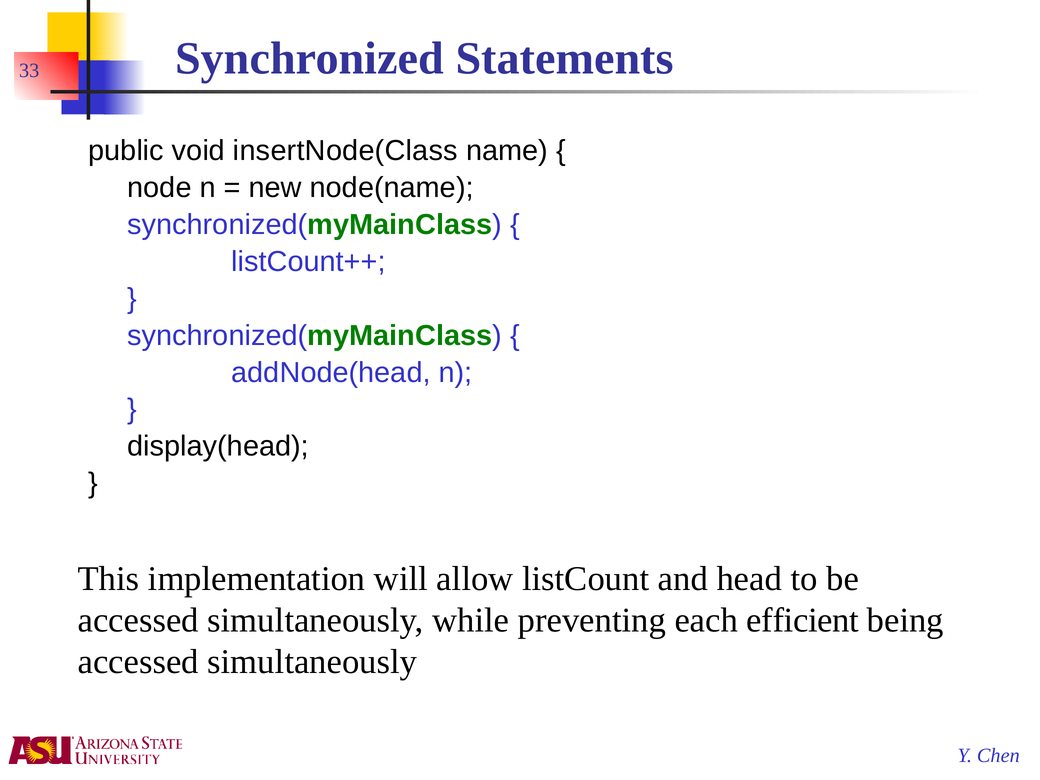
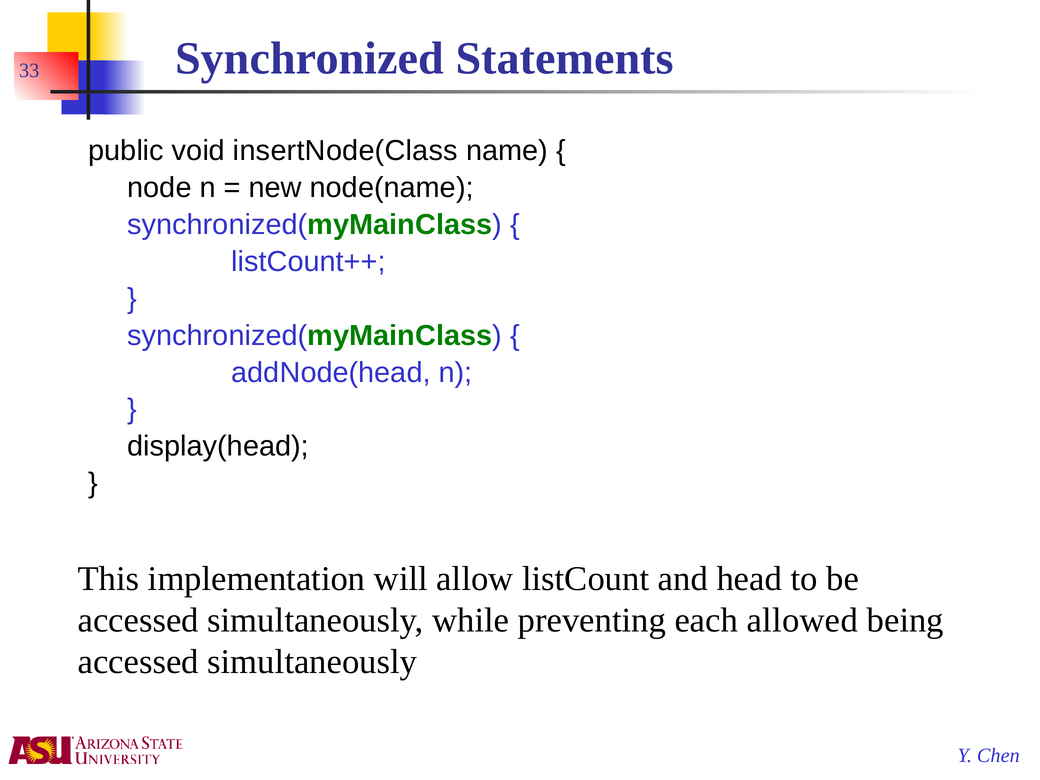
efficient: efficient -> allowed (802, 620)
